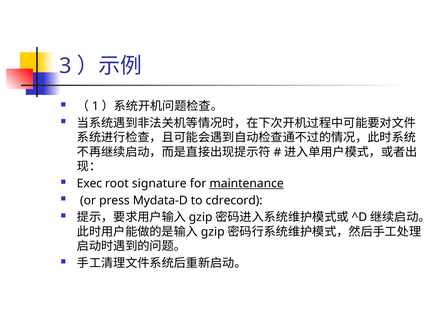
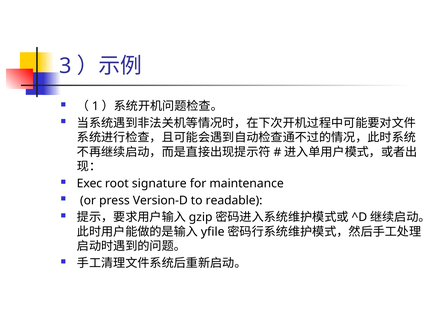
maintenance underline: present -> none (247, 184)
Mydata-D: Mydata-D -> Version-D (160, 201)
cdrecord: cdrecord -> readable (234, 201)
gzip: gzip -> yfile (213, 232)
